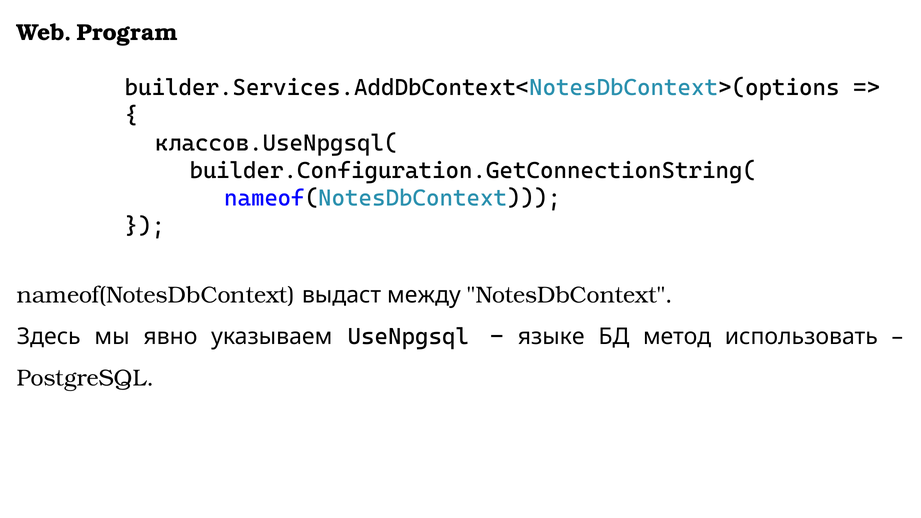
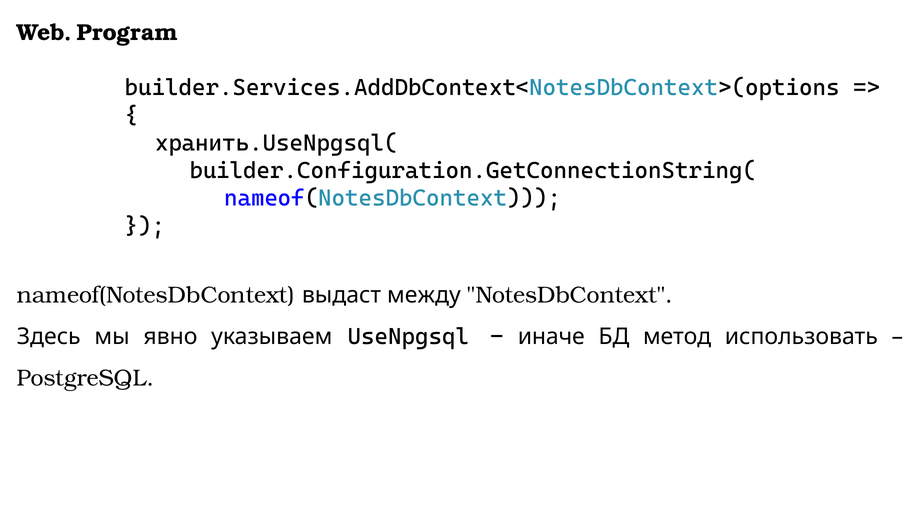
классов.UseNpgsql(: классов.UseNpgsql( -> хранить.UseNpgsql( (276, 143)
языке: языке -> иначе (551, 337)
